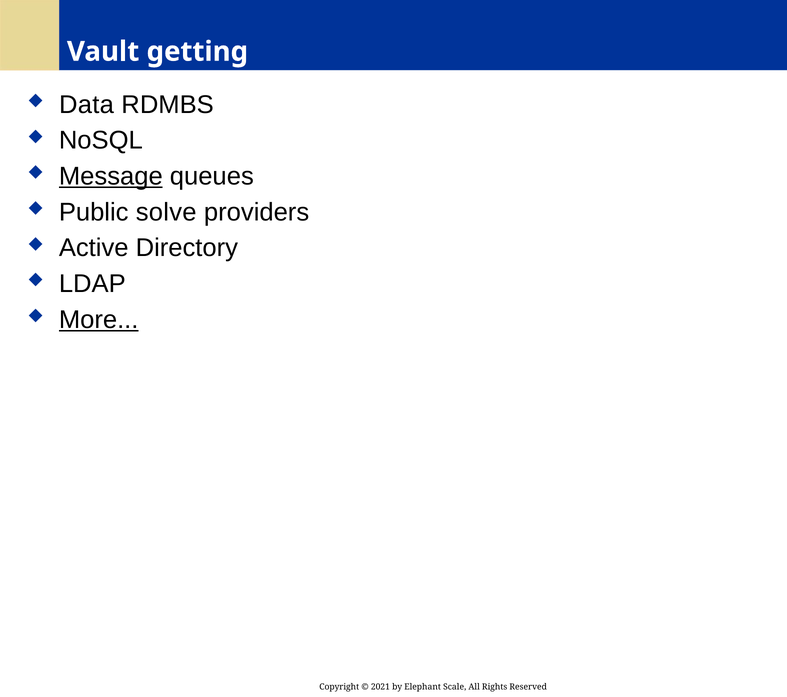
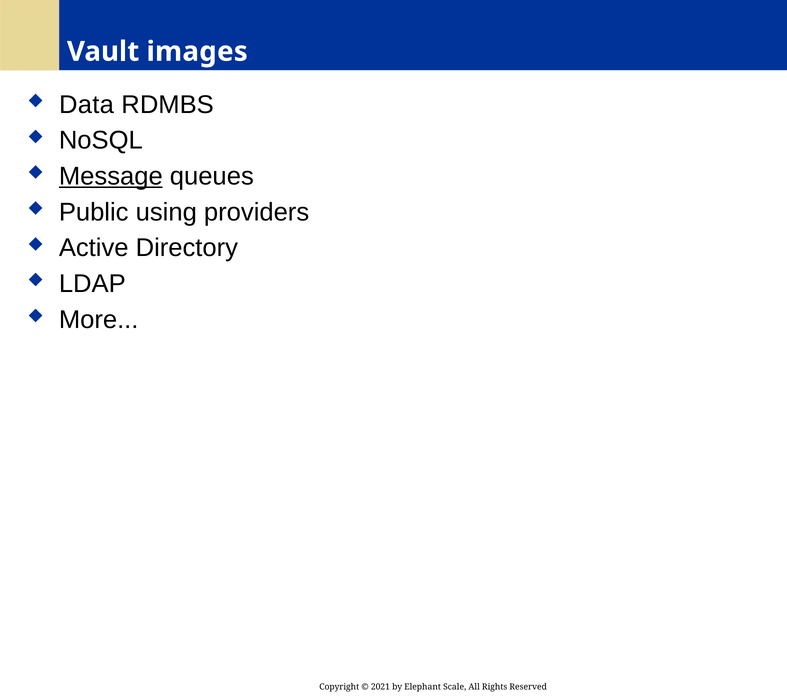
getting: getting -> images (197, 52)
solve: solve -> using (166, 212)
More underline: present -> none (99, 320)
